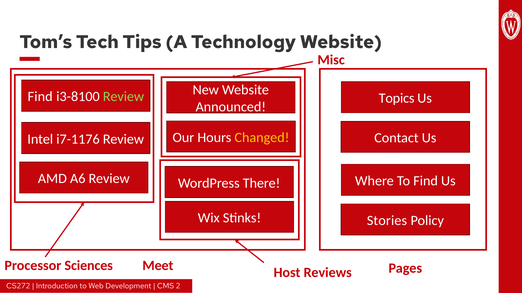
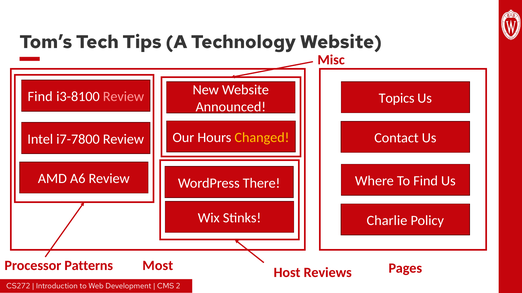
Review colour: light green -> pink (123, 97)
i7-1176: i7-1176 -> i7-7800 (78, 139)
Stories: Stories -> Charlie (387, 221)
Sciences: Sciences -> Patterns (89, 266)
Meet: Meet -> Most (158, 266)
